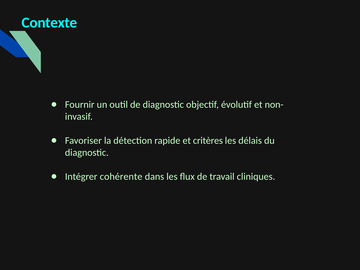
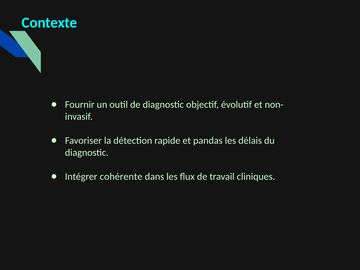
critères: critères -> pandas (208, 141)
